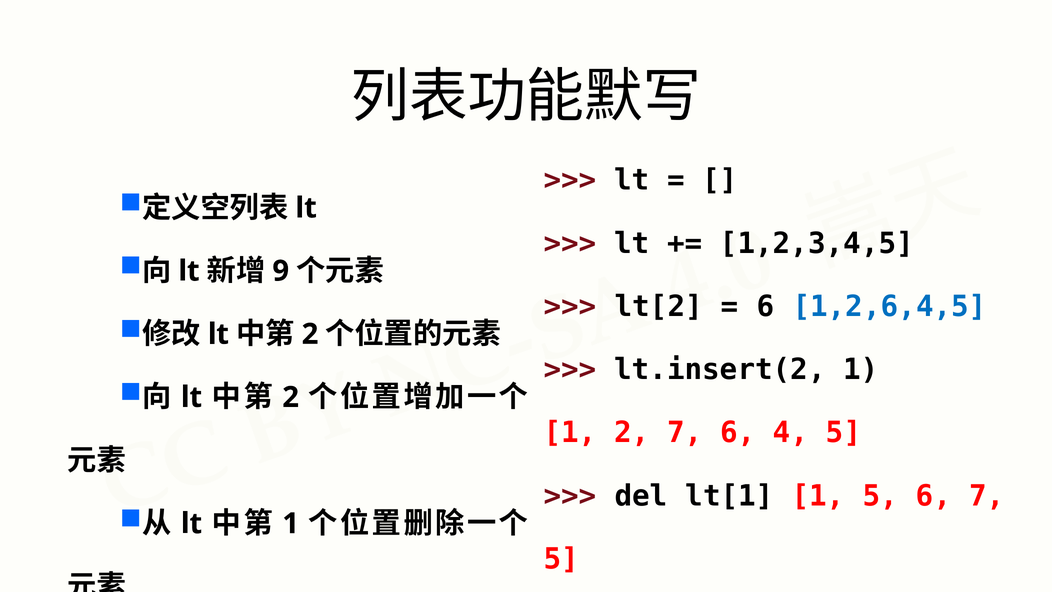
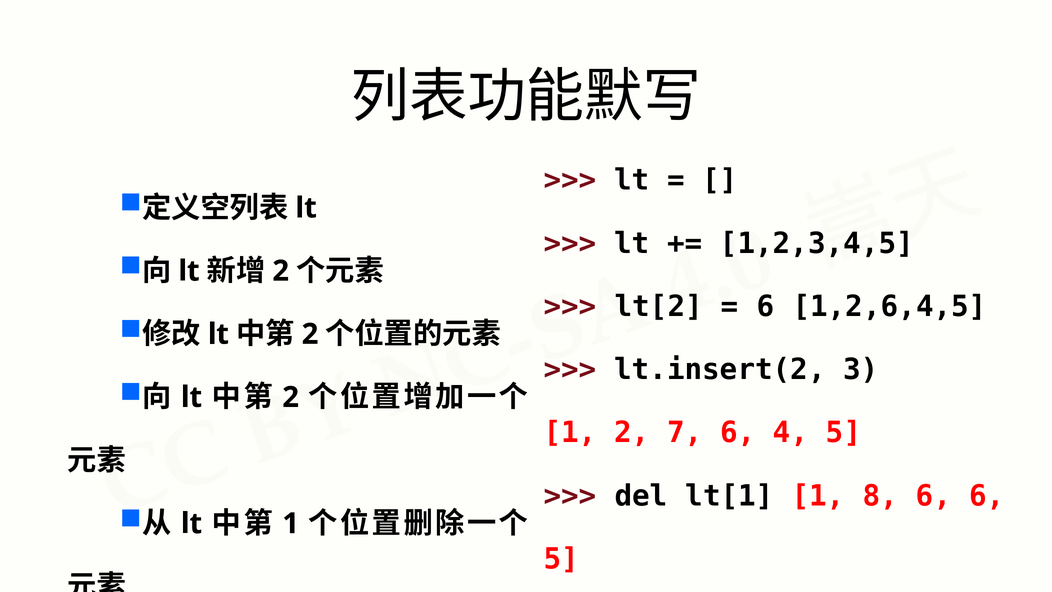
9: 9 -> 2 (281, 271)
1,2,6,4,5 colour: blue -> black (890, 306)
lt.insert(2 1: 1 -> 3 (861, 370)
lt[1 1 5: 5 -> 8 (880, 496)
6 7: 7 -> 6 (987, 496)
